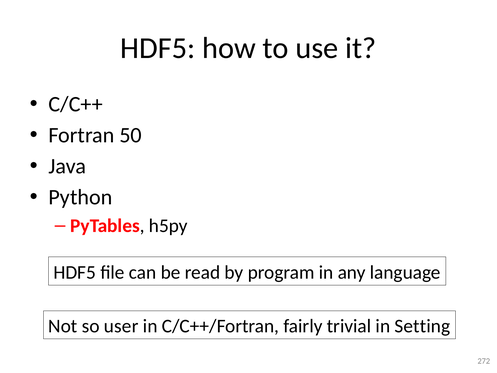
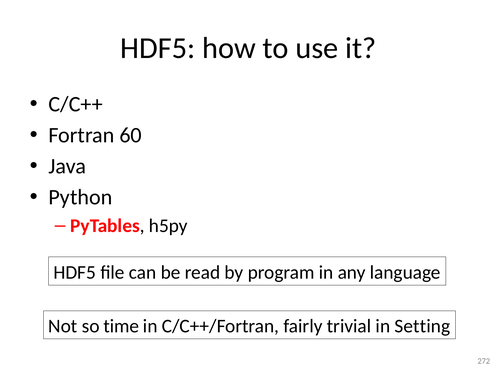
50: 50 -> 60 (131, 135)
user: user -> time (121, 326)
